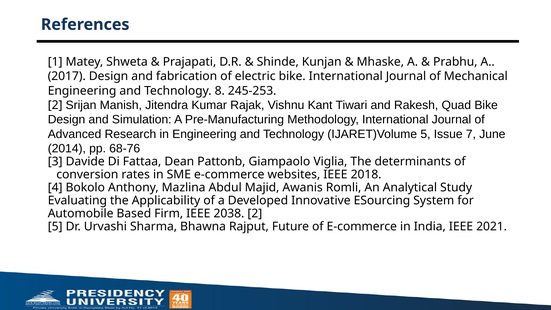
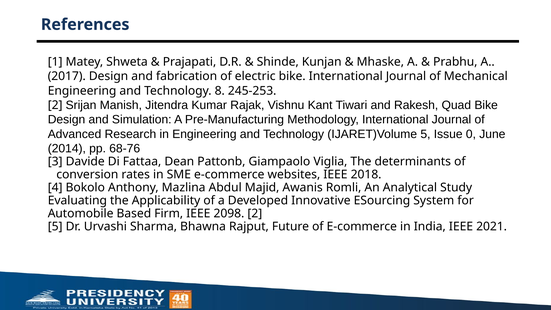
7: 7 -> 0 (471, 134)
2038: 2038 -> 2098 (229, 213)
